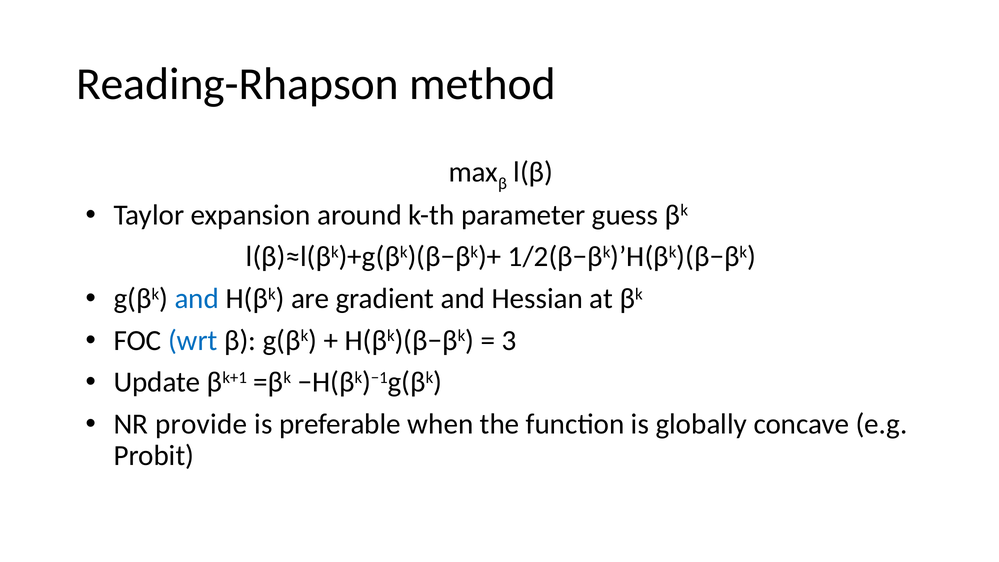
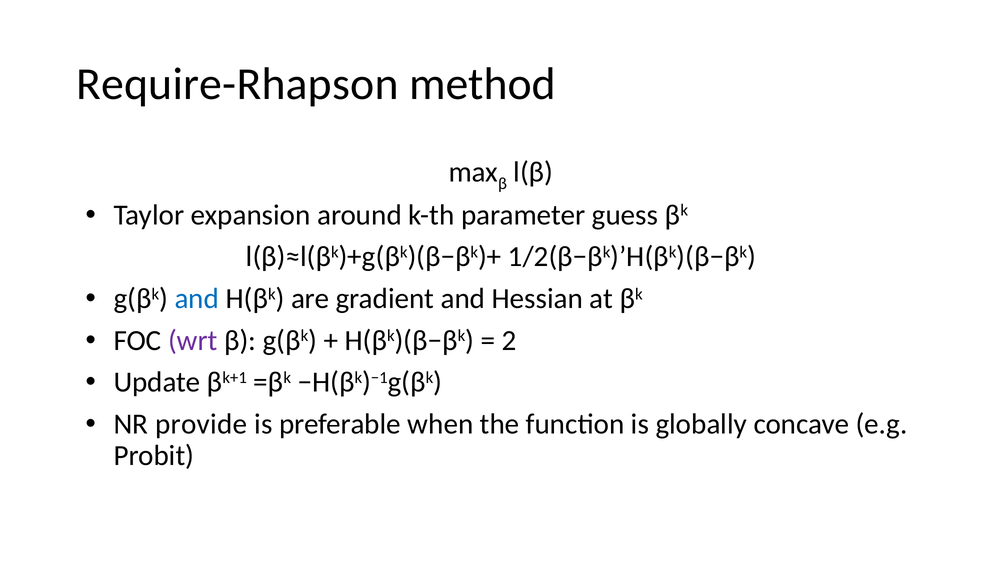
Reading-Rhapson: Reading-Rhapson -> Require-Rhapson (237, 84)
wrt colour: blue -> purple (193, 340)
3: 3 -> 2 (509, 340)
